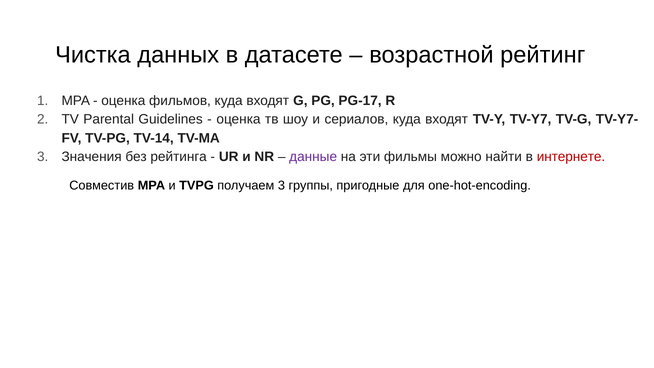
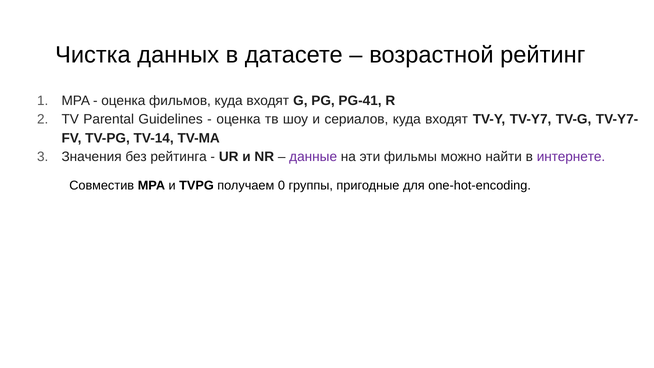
PG-17: PG-17 -> PG-41 (360, 101)
интернете colour: red -> purple (571, 157)
получаем 3: 3 -> 0 (281, 186)
